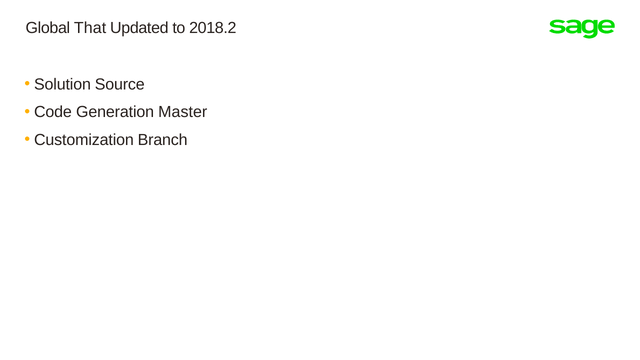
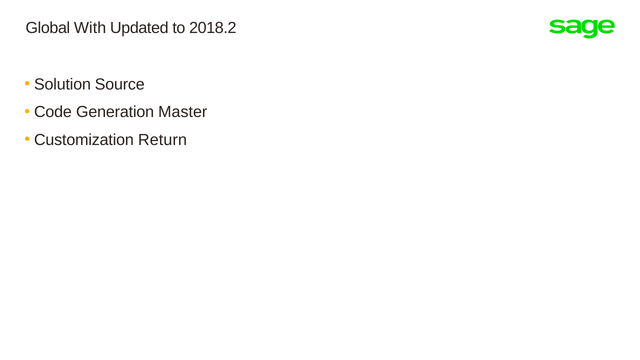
That: That -> With (90, 28)
Branch: Branch -> Return (162, 140)
